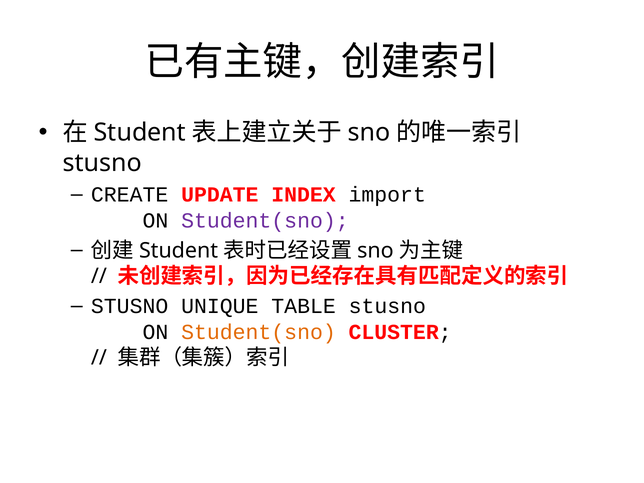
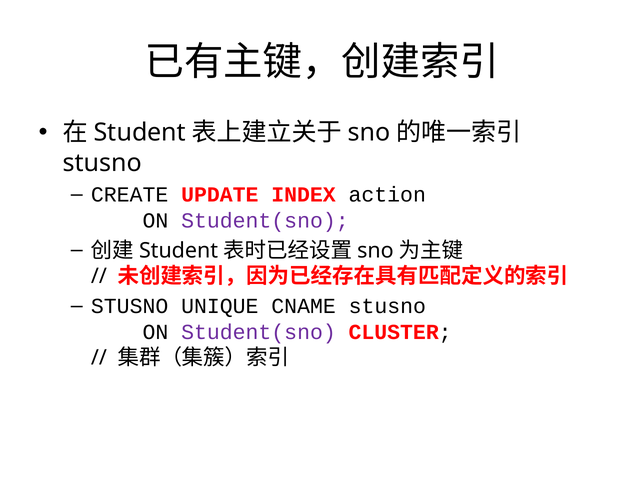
import: import -> action (387, 195)
TABLE: TABLE -> CNAME (304, 306)
Student(sno colour: orange -> purple (258, 332)
